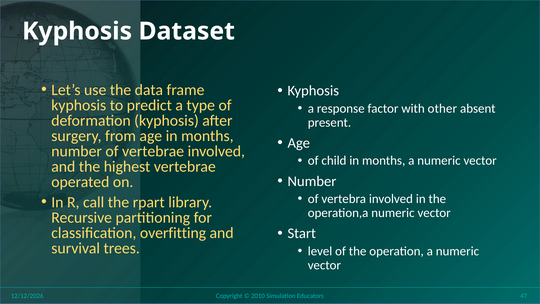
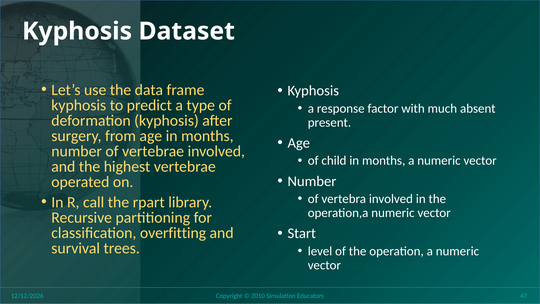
other: other -> much (442, 108)
